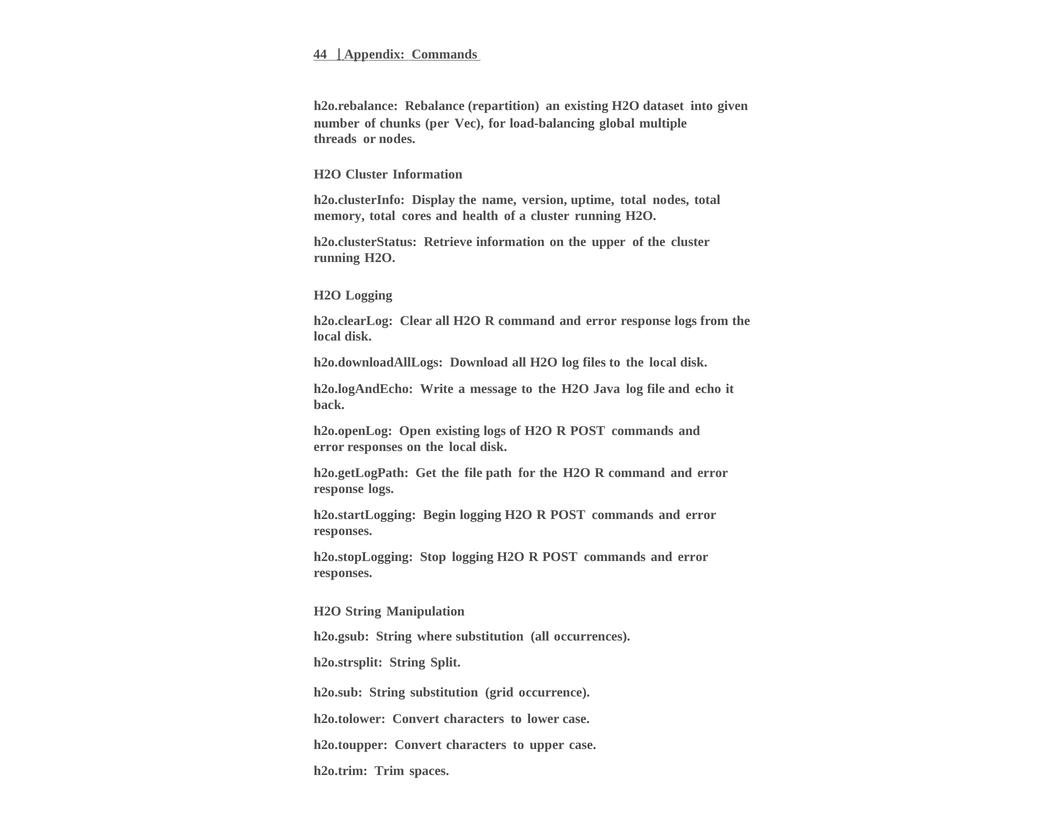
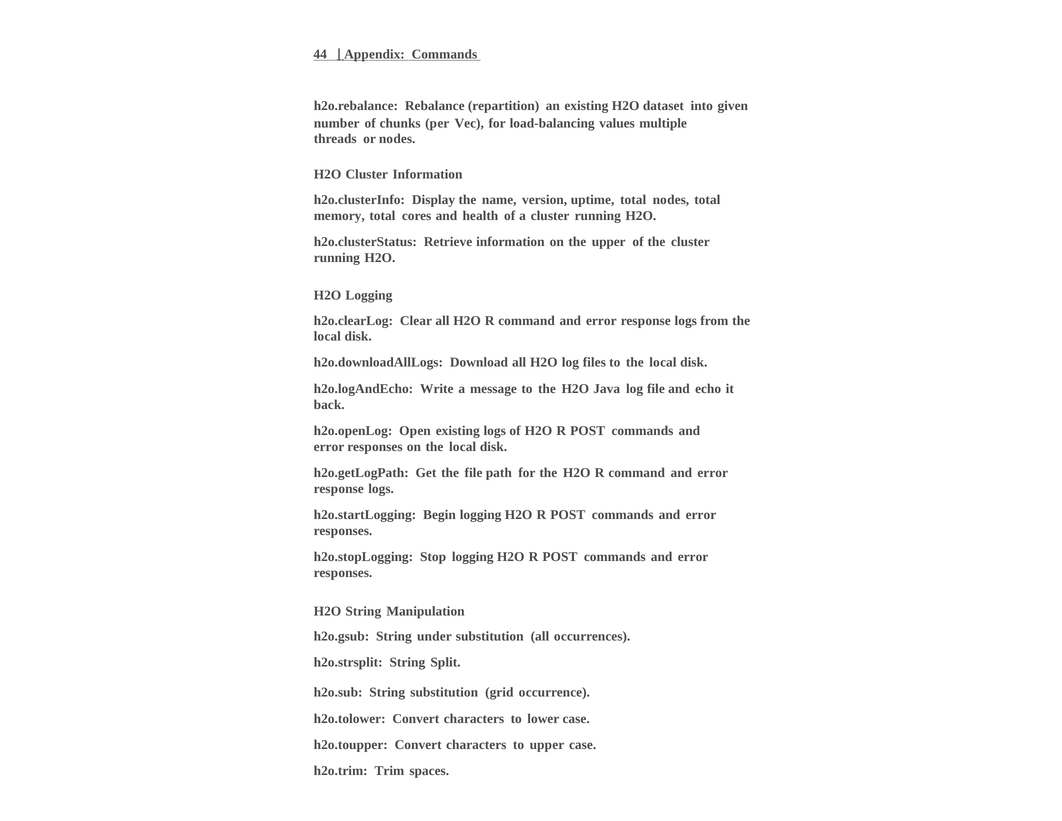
global: global -> values (617, 123)
where: where -> under (434, 636)
